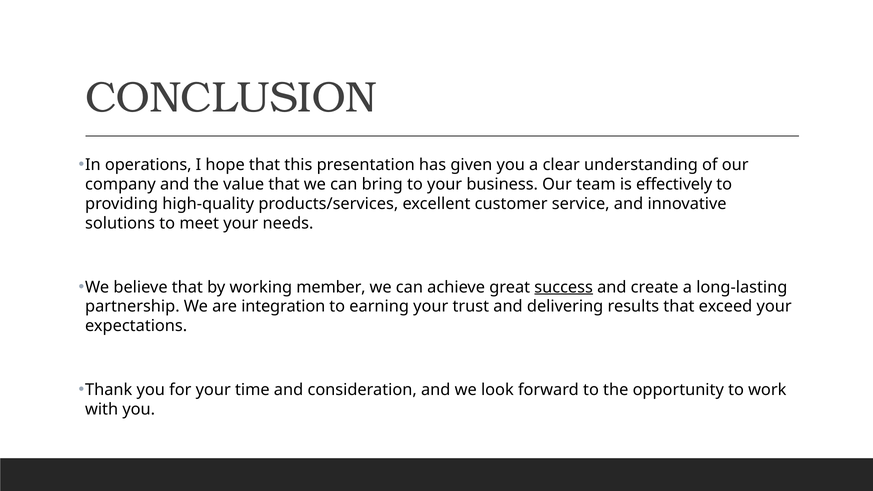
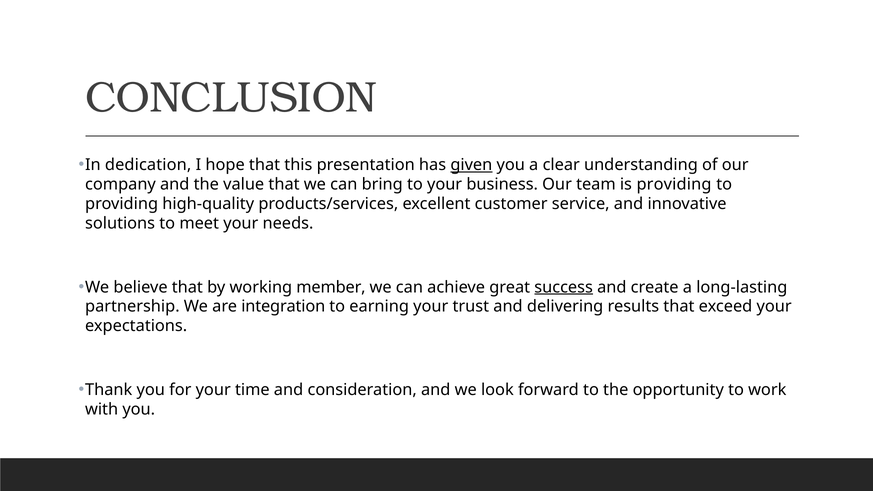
operations: operations -> dedication (148, 165)
given underline: none -> present (471, 165)
is effectively: effectively -> providing (674, 184)
